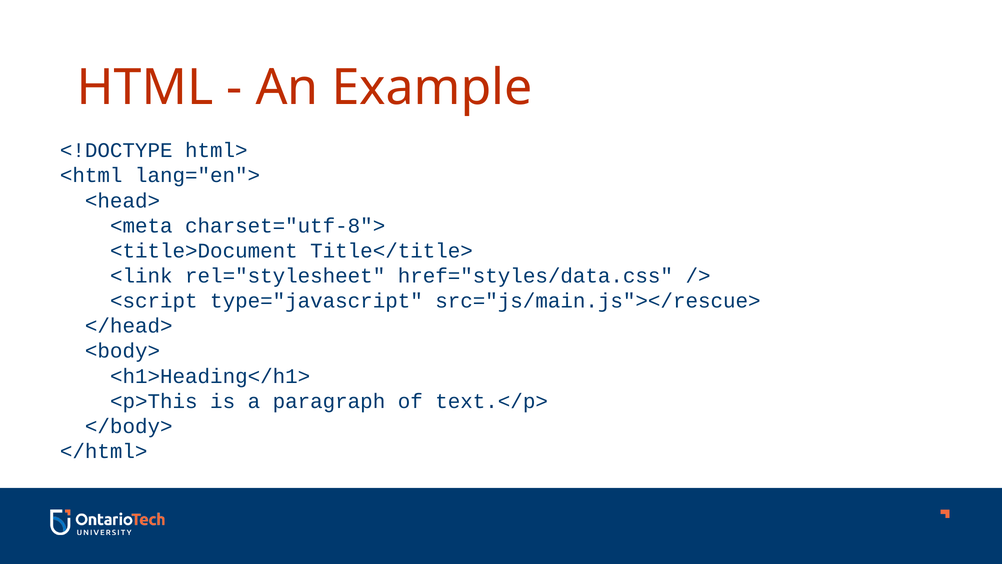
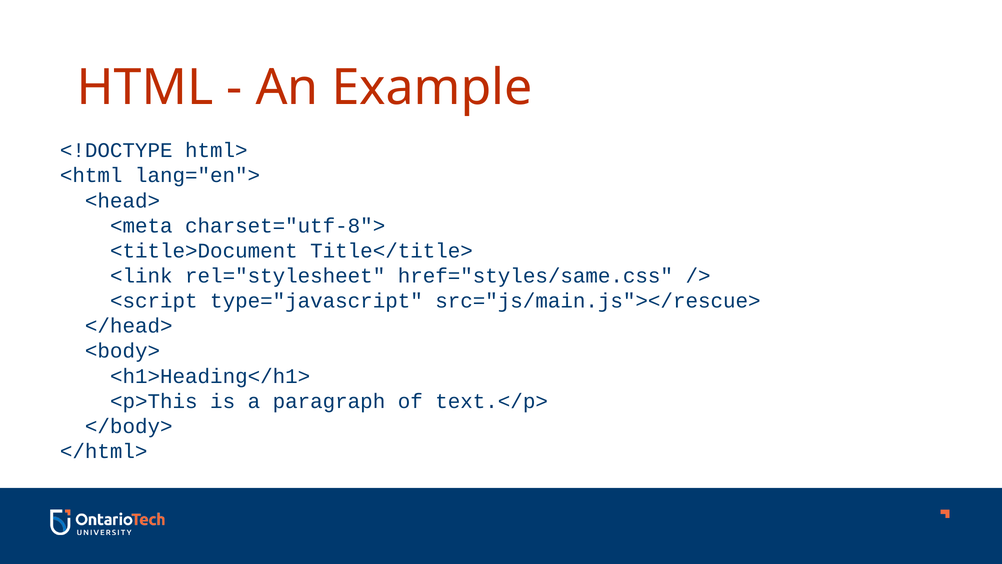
href="styles/data.css: href="styles/data.css -> href="styles/same.css (535, 276)
